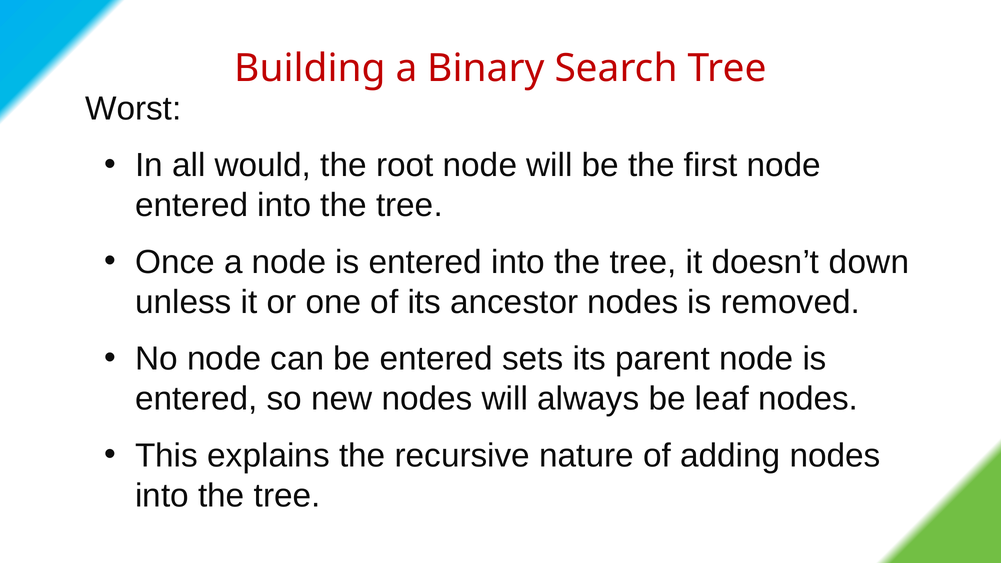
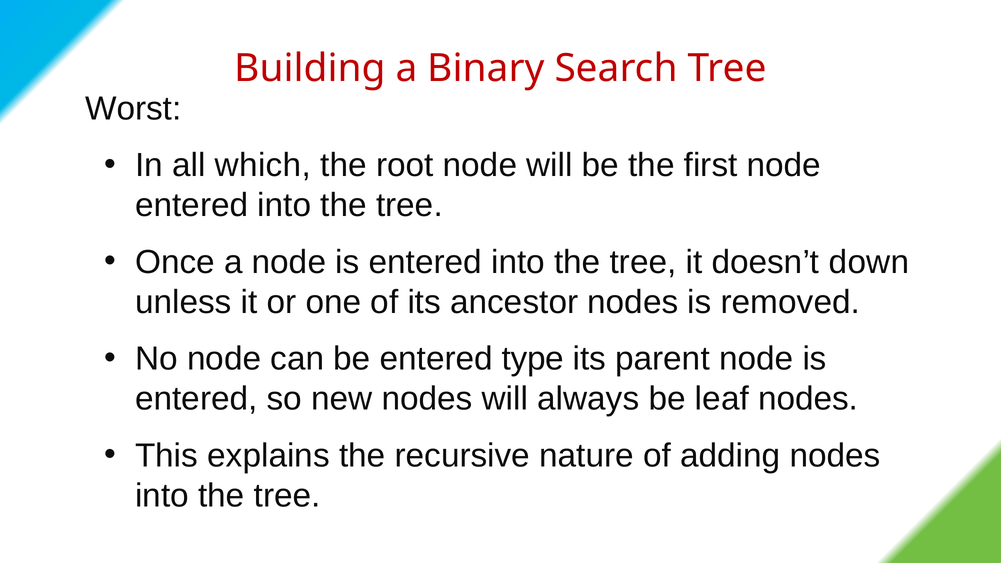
would: would -> which (263, 165)
sets: sets -> type (533, 359)
